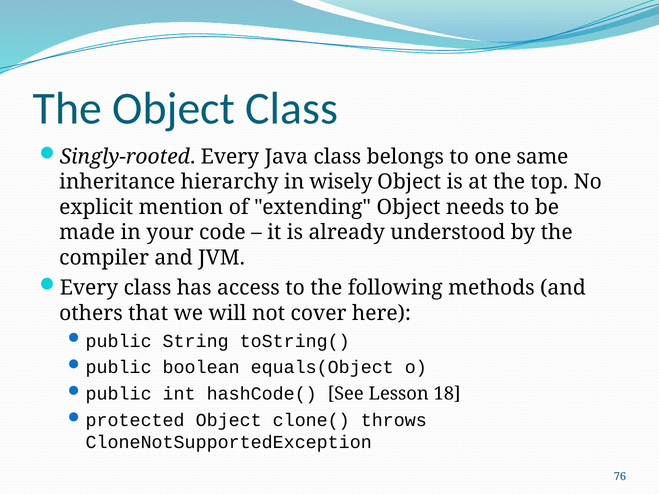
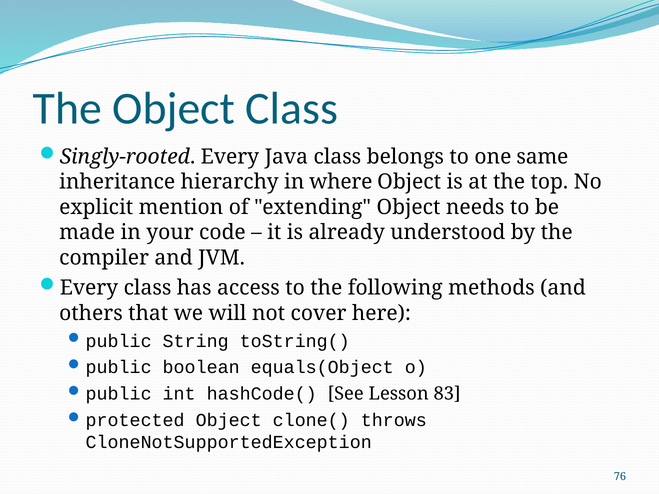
wisely: wisely -> where (341, 182)
18: 18 -> 83 (447, 394)
